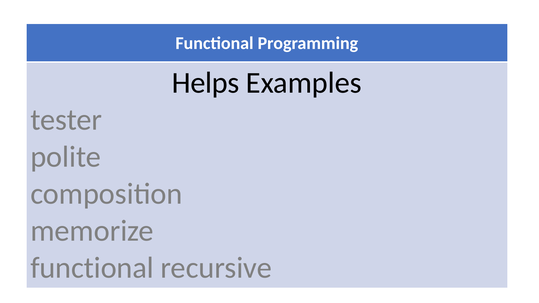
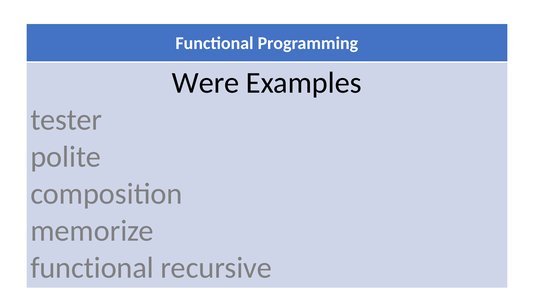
Helps: Helps -> Were (206, 83)
